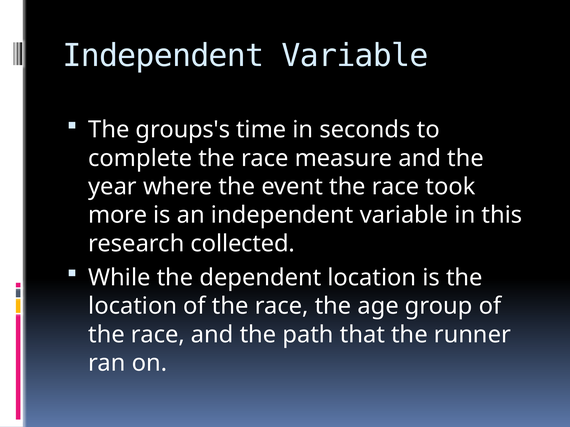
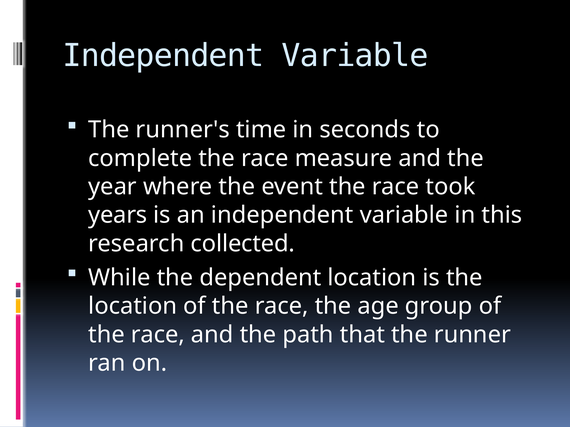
groups's: groups's -> runner's (183, 130)
more: more -> years (118, 215)
